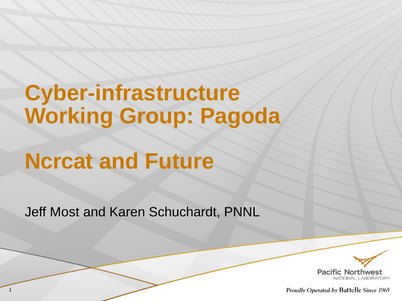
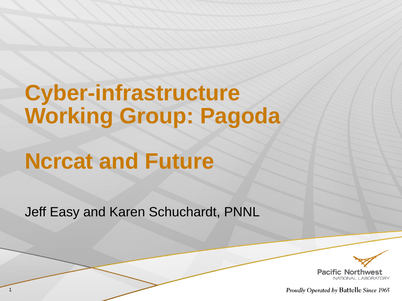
Most: Most -> Easy (65, 212)
